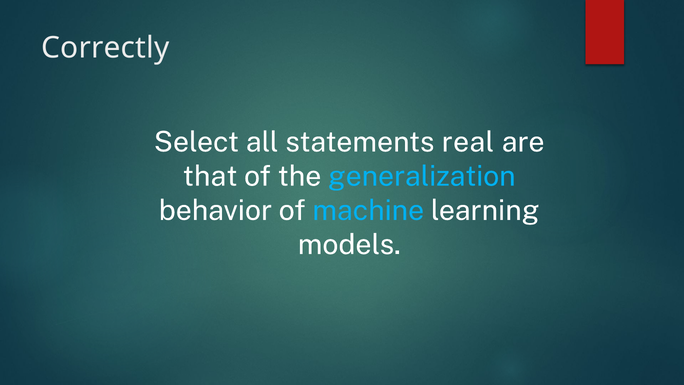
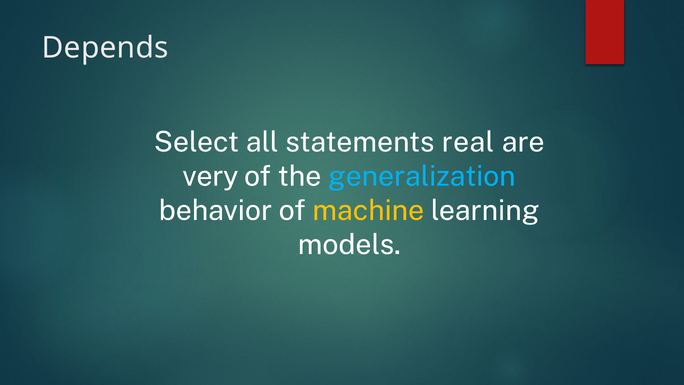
Correctly: Correctly -> Depends (105, 48)
that: that -> very (210, 176)
machine colour: light blue -> yellow (368, 210)
